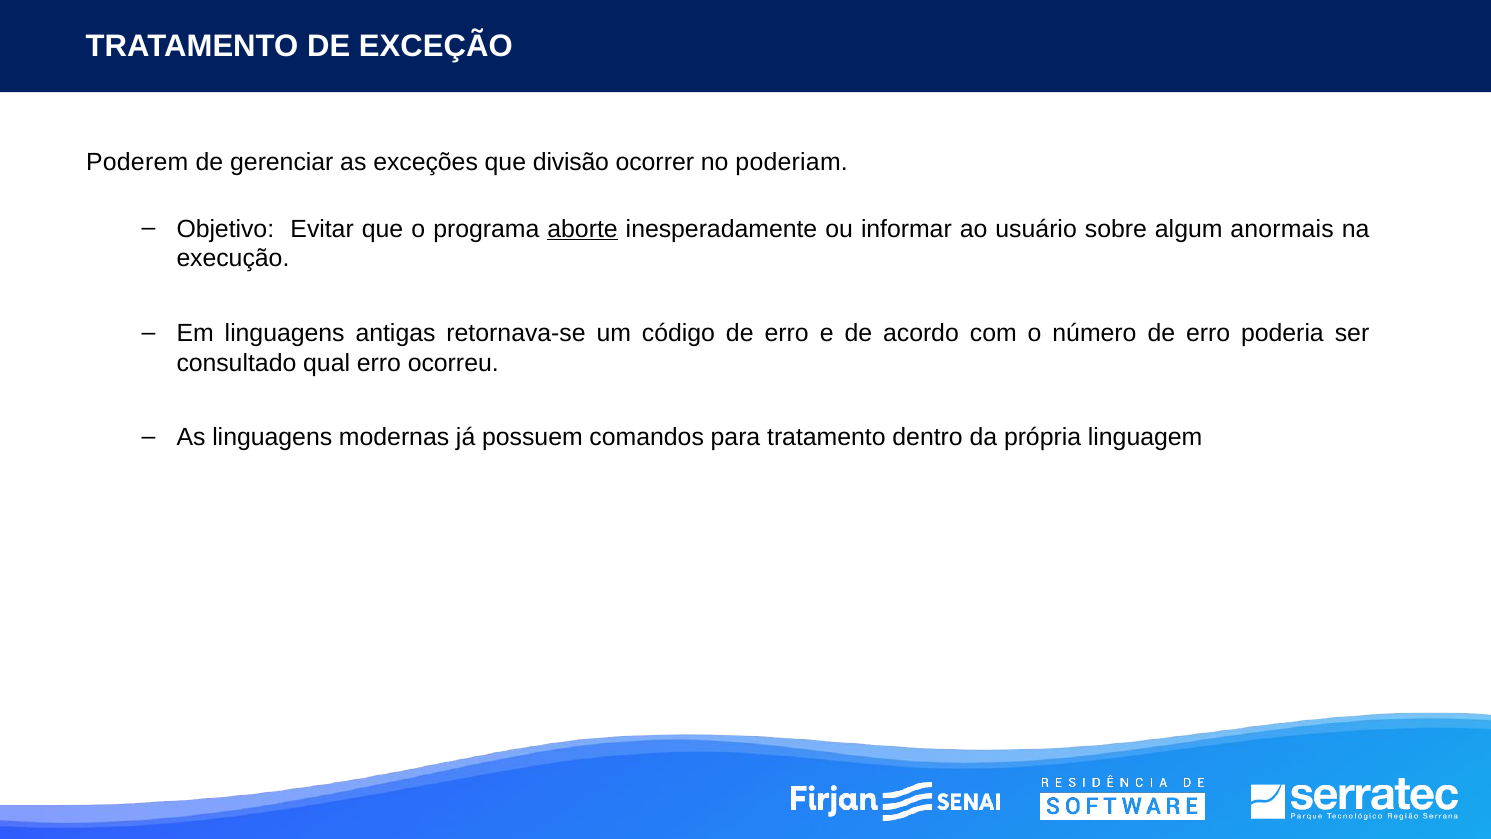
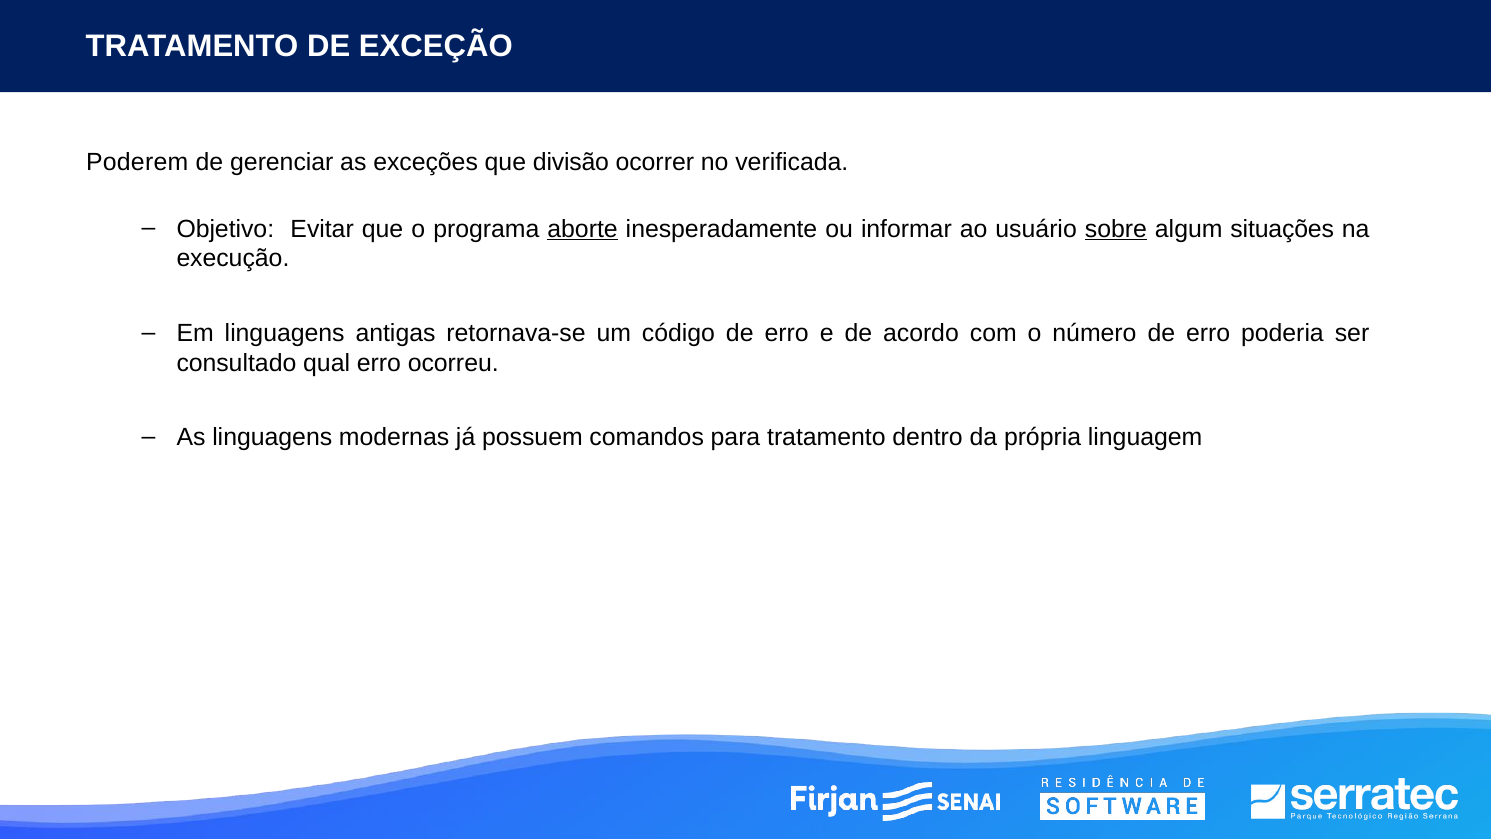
poderiam: poderiam -> verificada (792, 162)
sobre underline: none -> present (1116, 229)
anormais: anormais -> situações (1282, 229)
